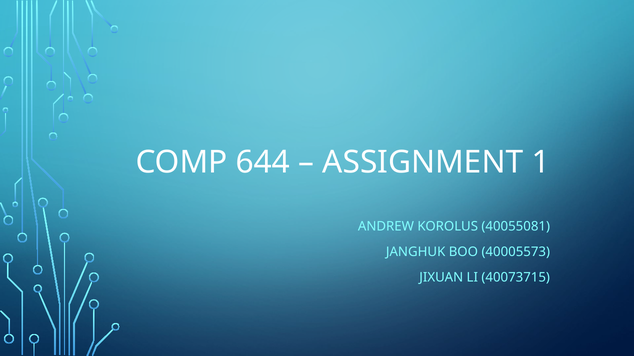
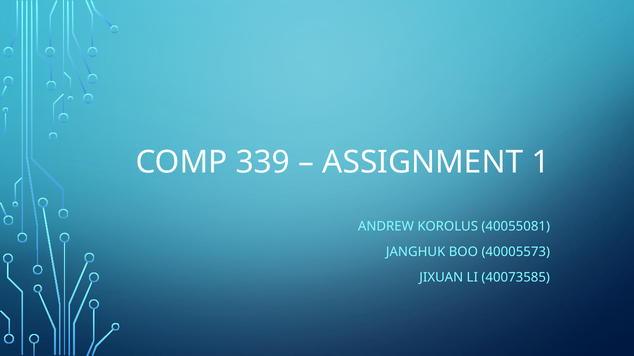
644: 644 -> 339 (263, 163)
40073715: 40073715 -> 40073585 (516, 278)
